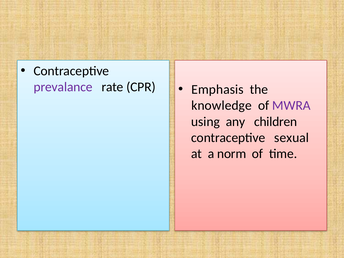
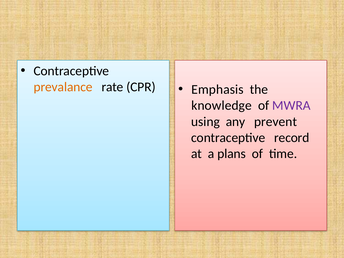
prevalance colour: purple -> orange (63, 87)
children: children -> prevent (276, 122)
sexual: sexual -> record (292, 138)
norm: norm -> plans (232, 154)
